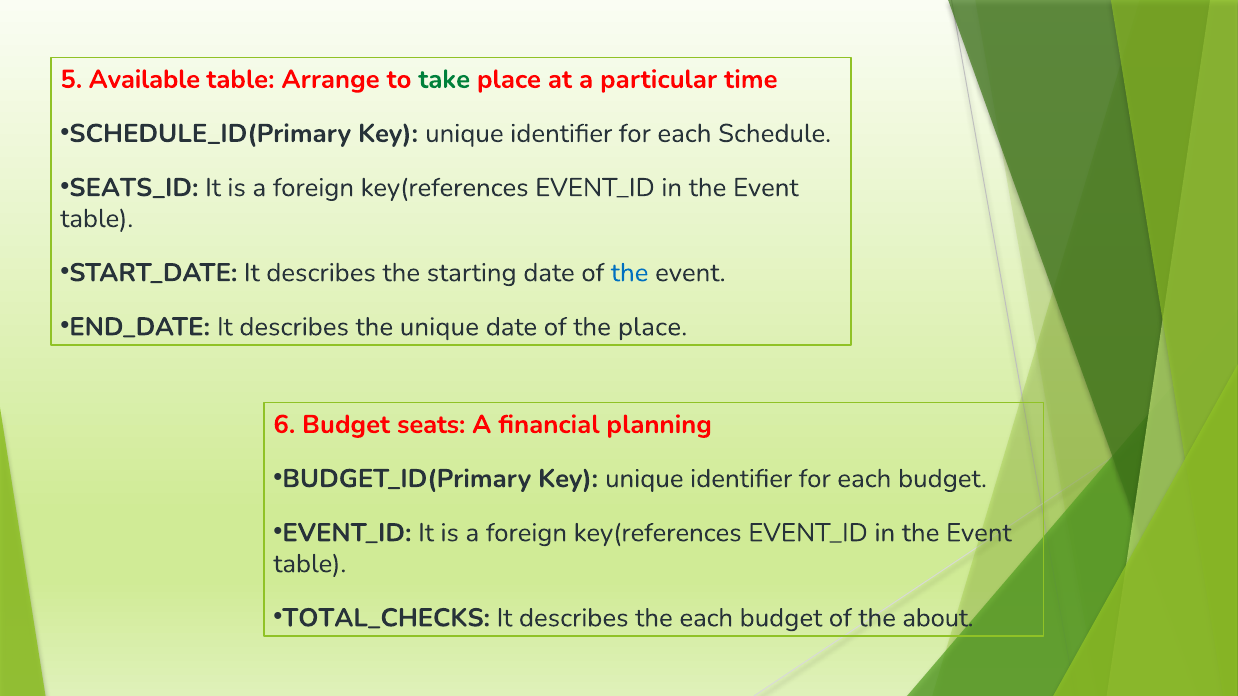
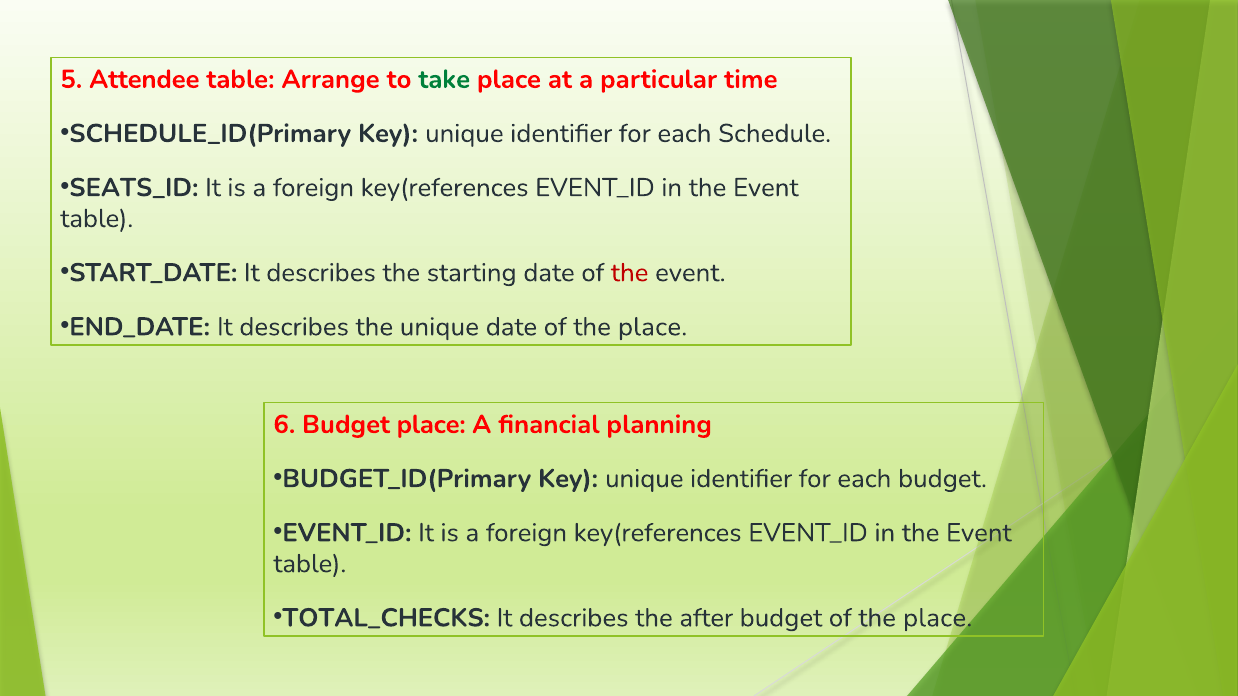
Available: Available -> Attendee (144, 79)
the colour: blue -> red (630, 273)
Budget seats: seats -> place (431, 425)
the each: each -> after (706, 618)
budget of the about: about -> place (938, 618)
